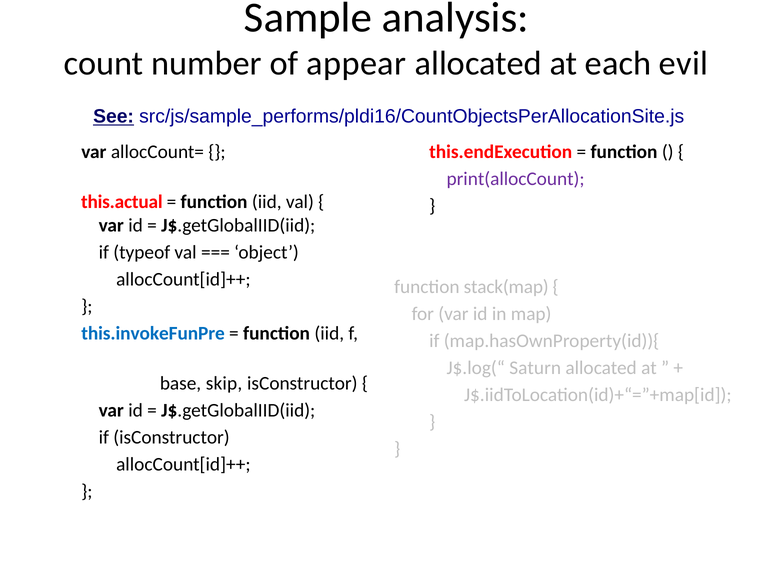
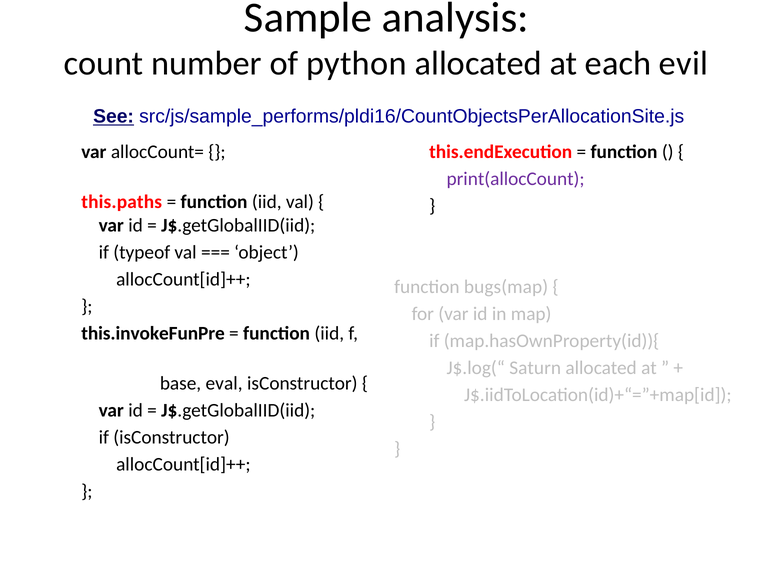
appear: appear -> python (356, 64)
this.actual: this.actual -> this.paths (122, 202)
stack(map: stack(map -> bugs(map (506, 287)
this.invokeFunPre colour: blue -> black (153, 334)
skip: skip -> eval (224, 384)
